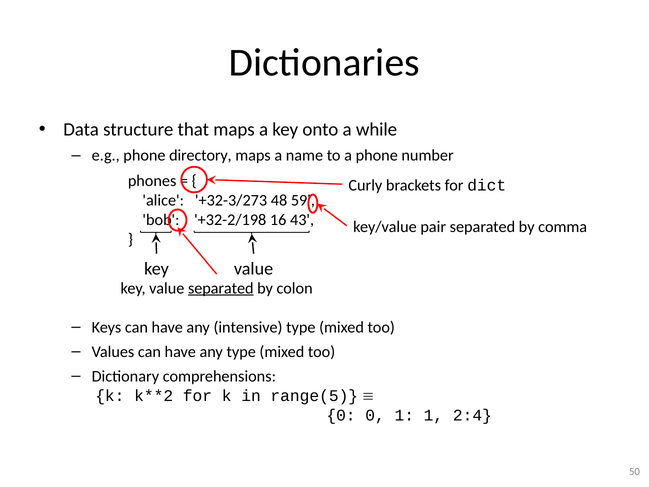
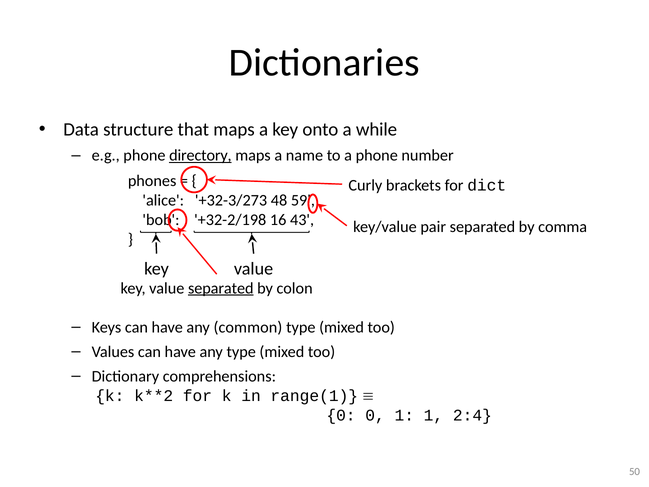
directory underline: none -> present (200, 155)
intensive: intensive -> common (248, 327)
range(5: range(5 -> range(1 (314, 396)
